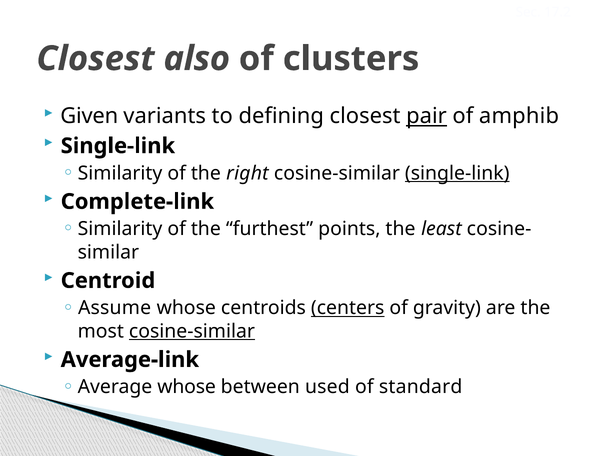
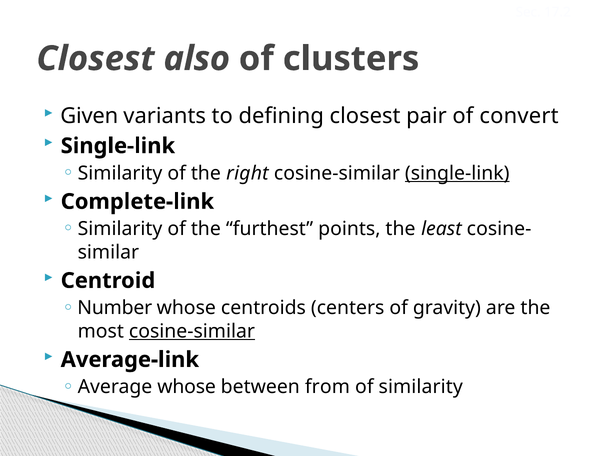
pair underline: present -> none (427, 116)
amphib: amphib -> convert (519, 116)
Assume: Assume -> Number (115, 308)
centers underline: present -> none (348, 308)
used: used -> from (327, 387)
of standard: standard -> similarity (421, 387)
